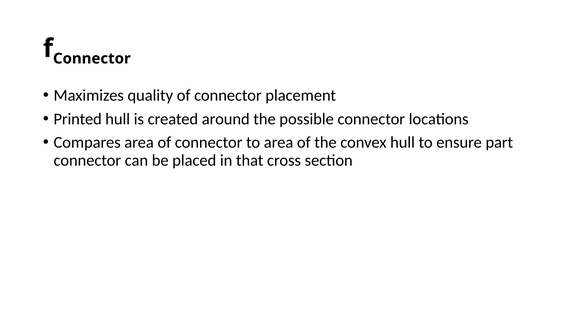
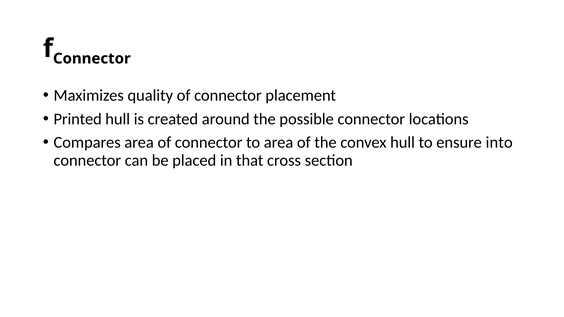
part: part -> into (499, 143)
